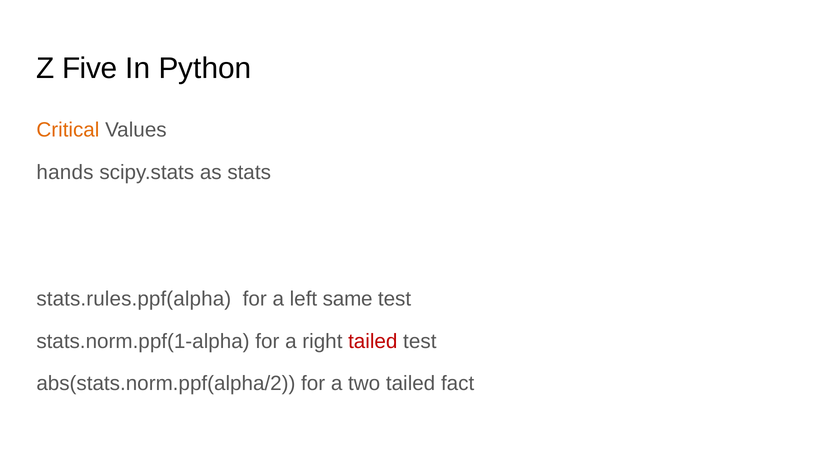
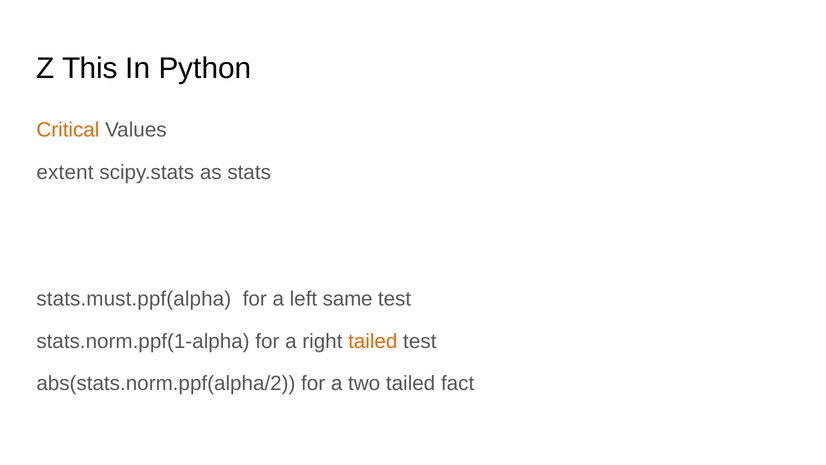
Five: Five -> This (90, 68)
hands: hands -> extent (65, 172)
stats.rules.ppf(alpha: stats.rules.ppf(alpha -> stats.must.ppf(alpha (134, 299)
tailed colour: red -> orange (373, 341)
